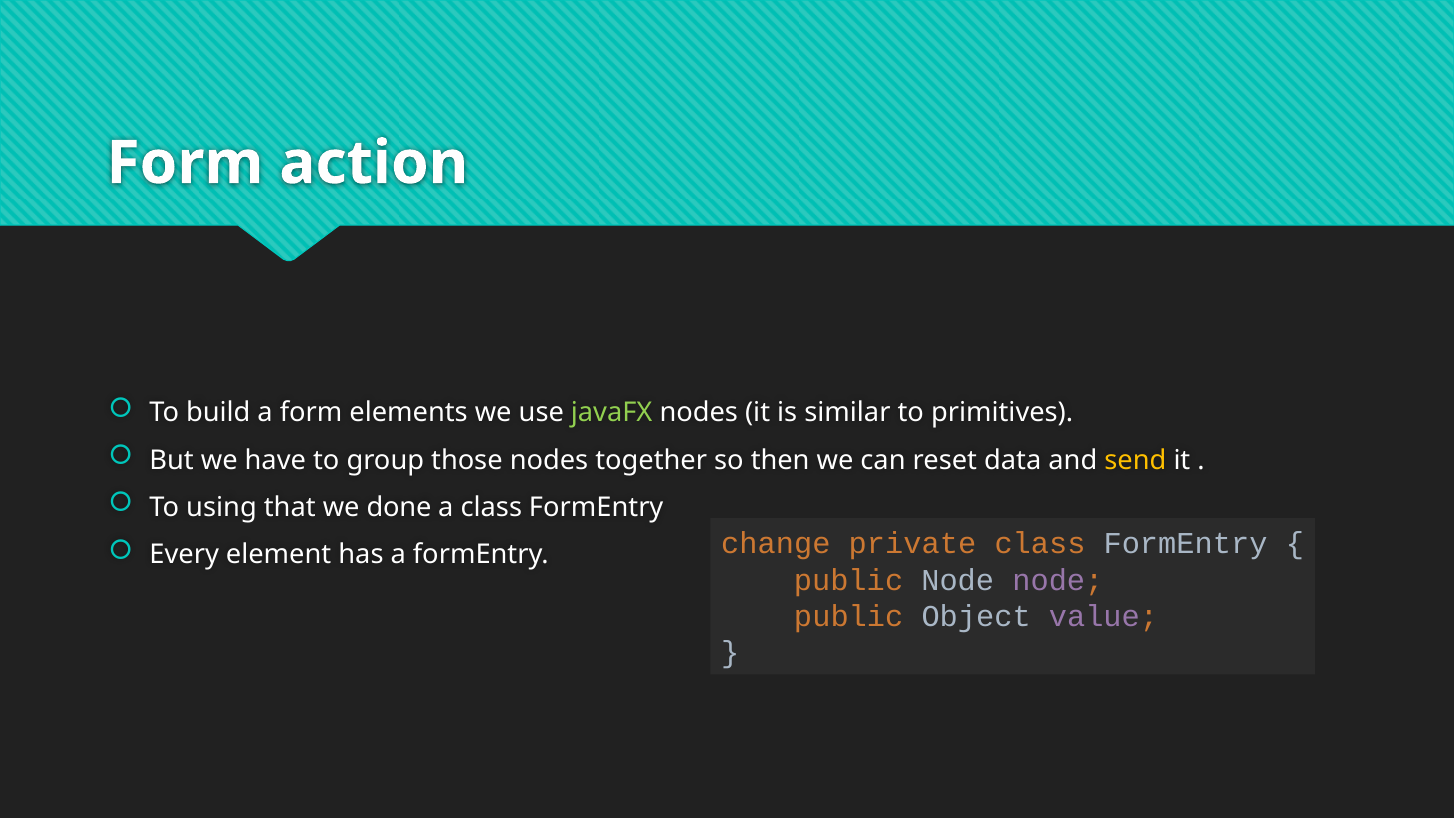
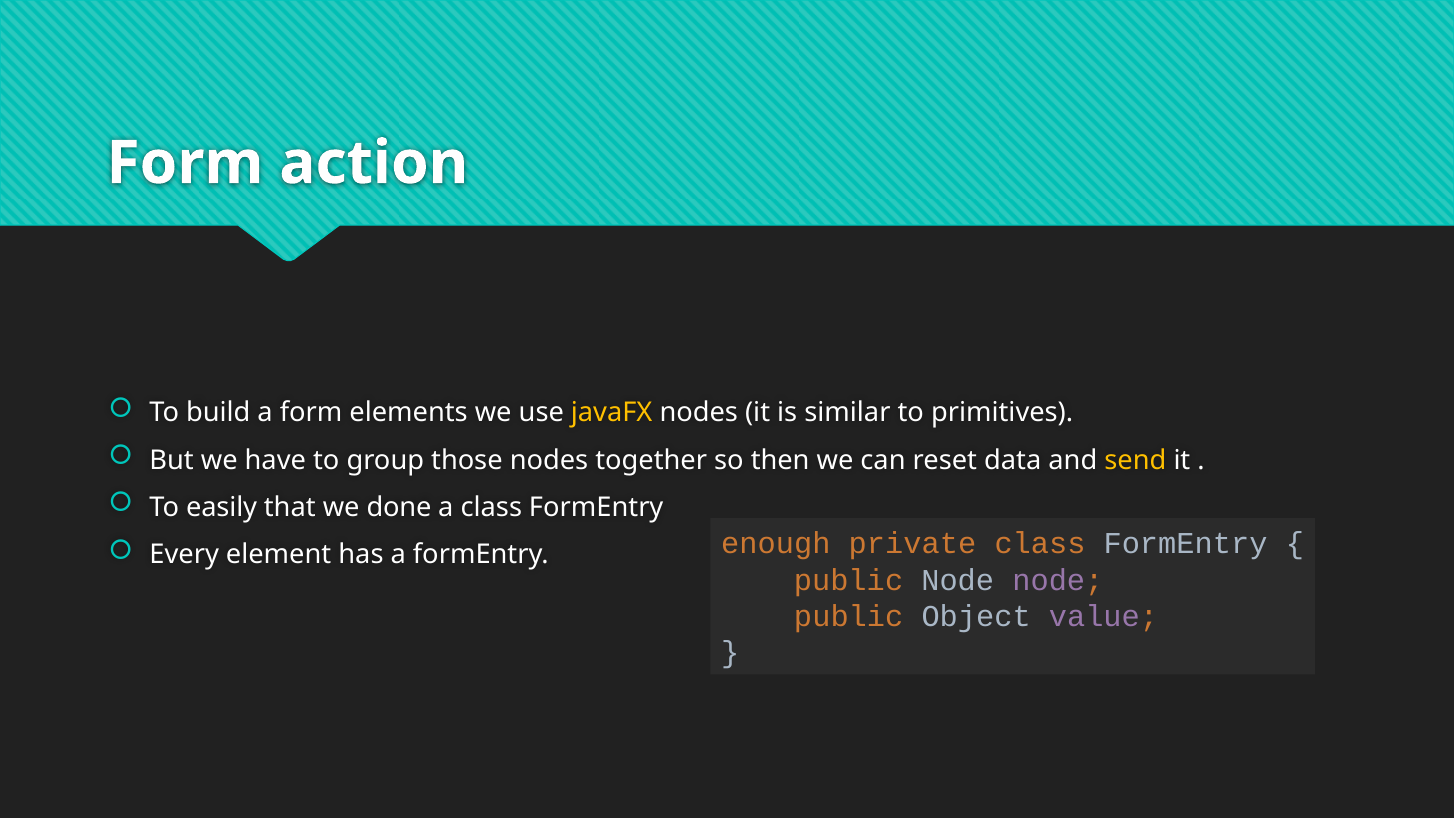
javaFX colour: light green -> yellow (612, 413)
using: using -> easily (222, 507)
change: change -> enough (776, 544)
